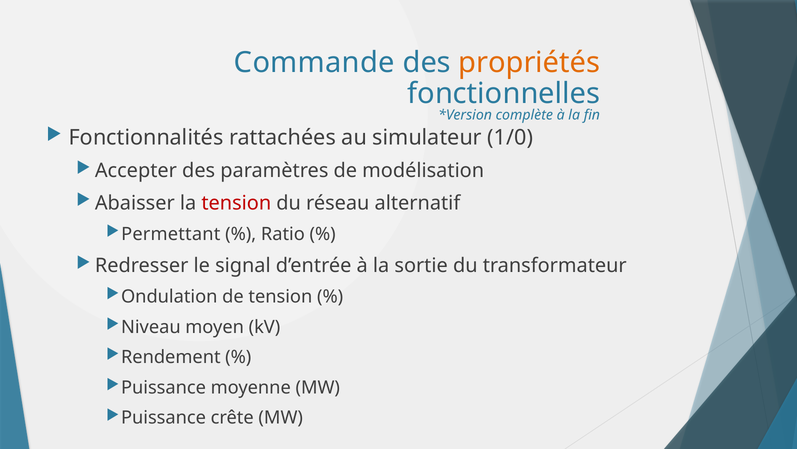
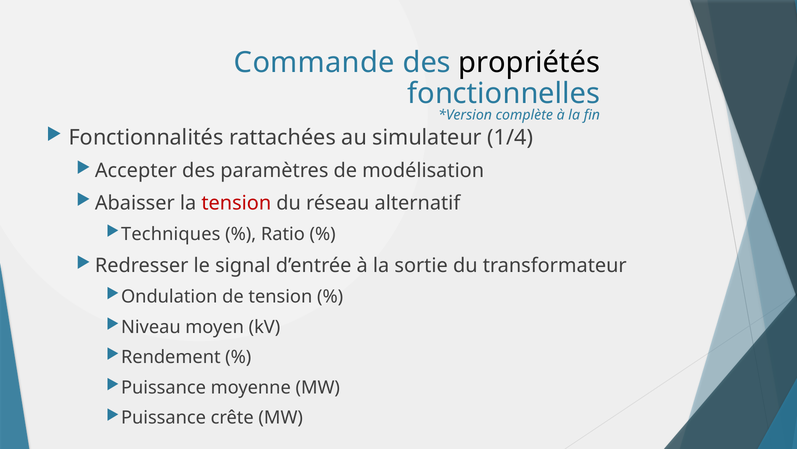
propriétés colour: orange -> black (529, 62)
1/0: 1/0 -> 1/4 (510, 137)
Permettant: Permettant -> Techniques (171, 234)
